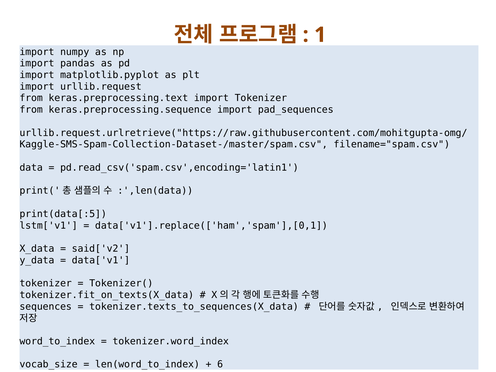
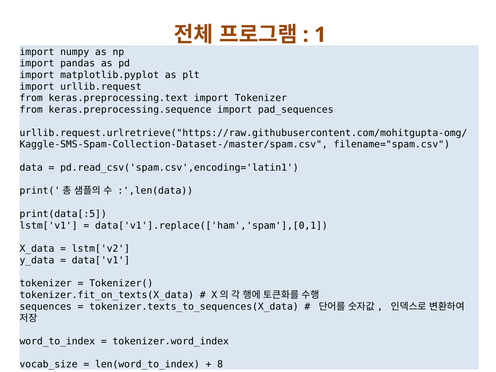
said['v2: said['v2 -> lstm['v2 (101, 249)
6: 6 -> 8 (220, 364)
